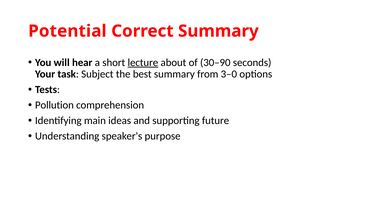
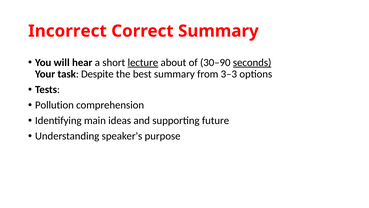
Potential: Potential -> Incorrect (67, 31)
seconds underline: none -> present (252, 62)
Subject: Subject -> Despite (97, 74)
3–0: 3–0 -> 3–3 (229, 74)
